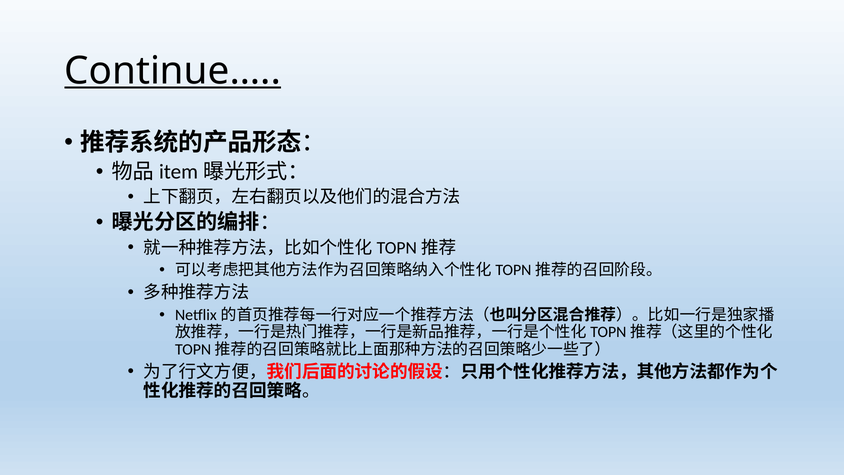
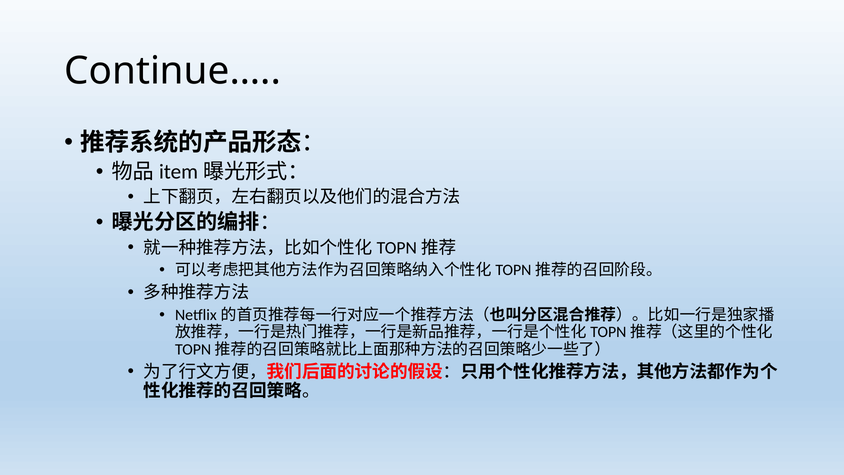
Continue… underline: present -> none (173, 71)
